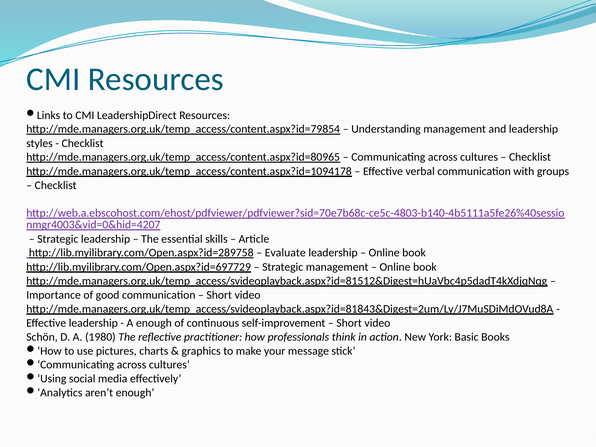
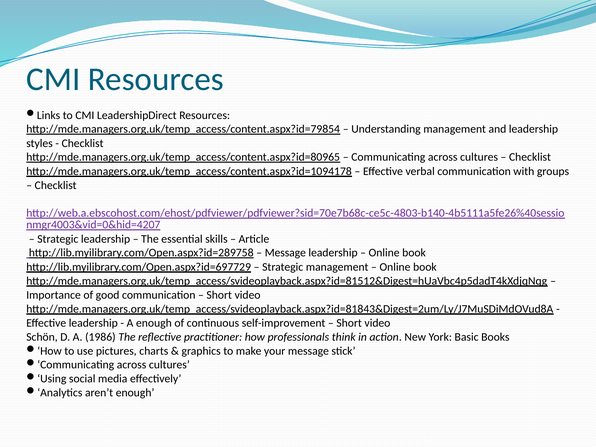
Evaluate: Evaluate -> Message (285, 253)
1980: 1980 -> 1986 (100, 337)
